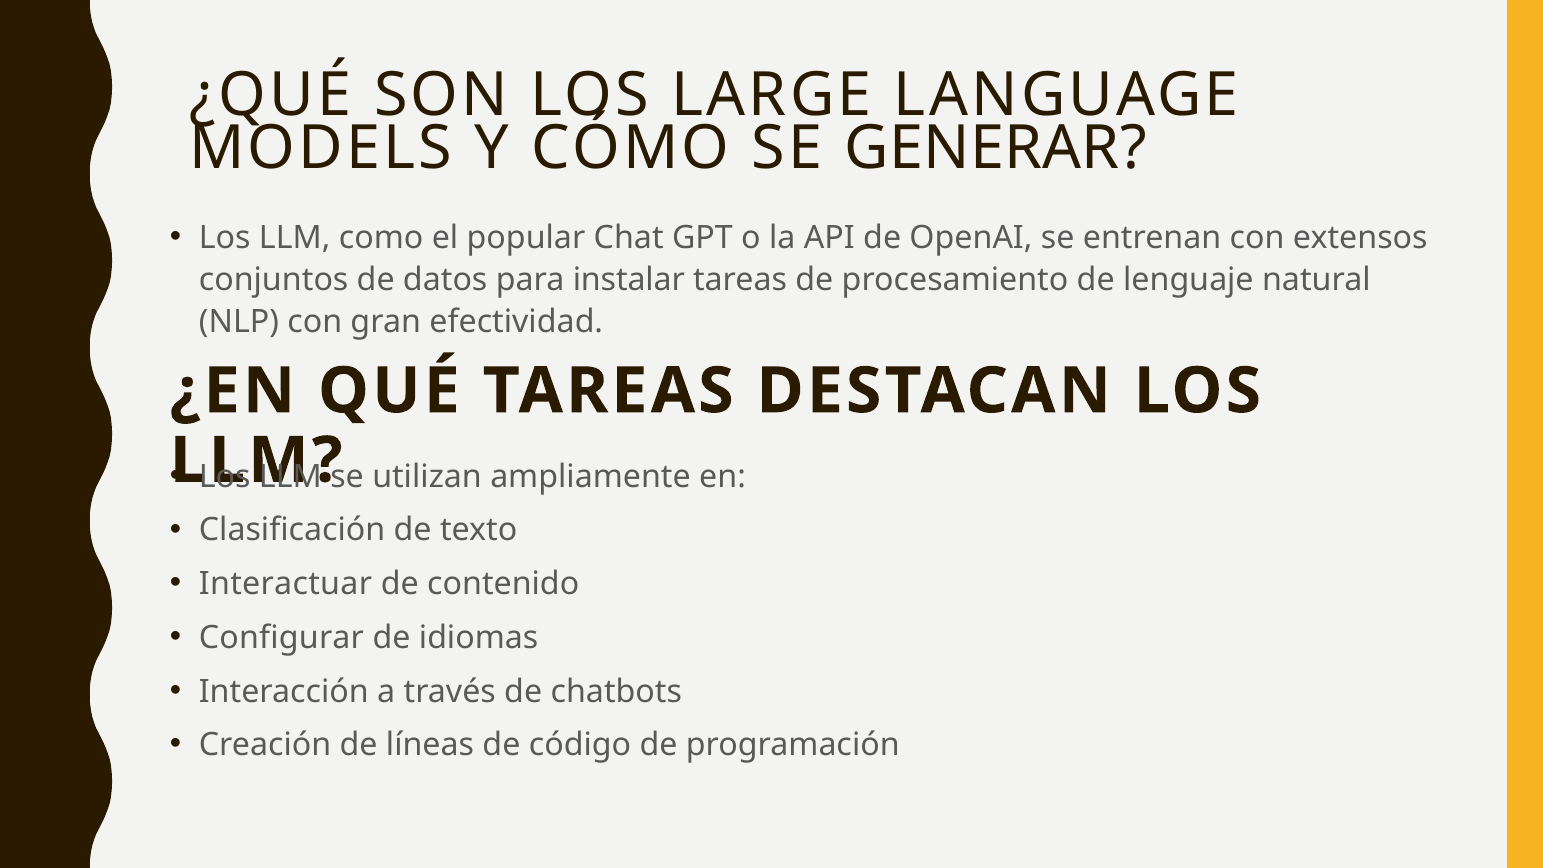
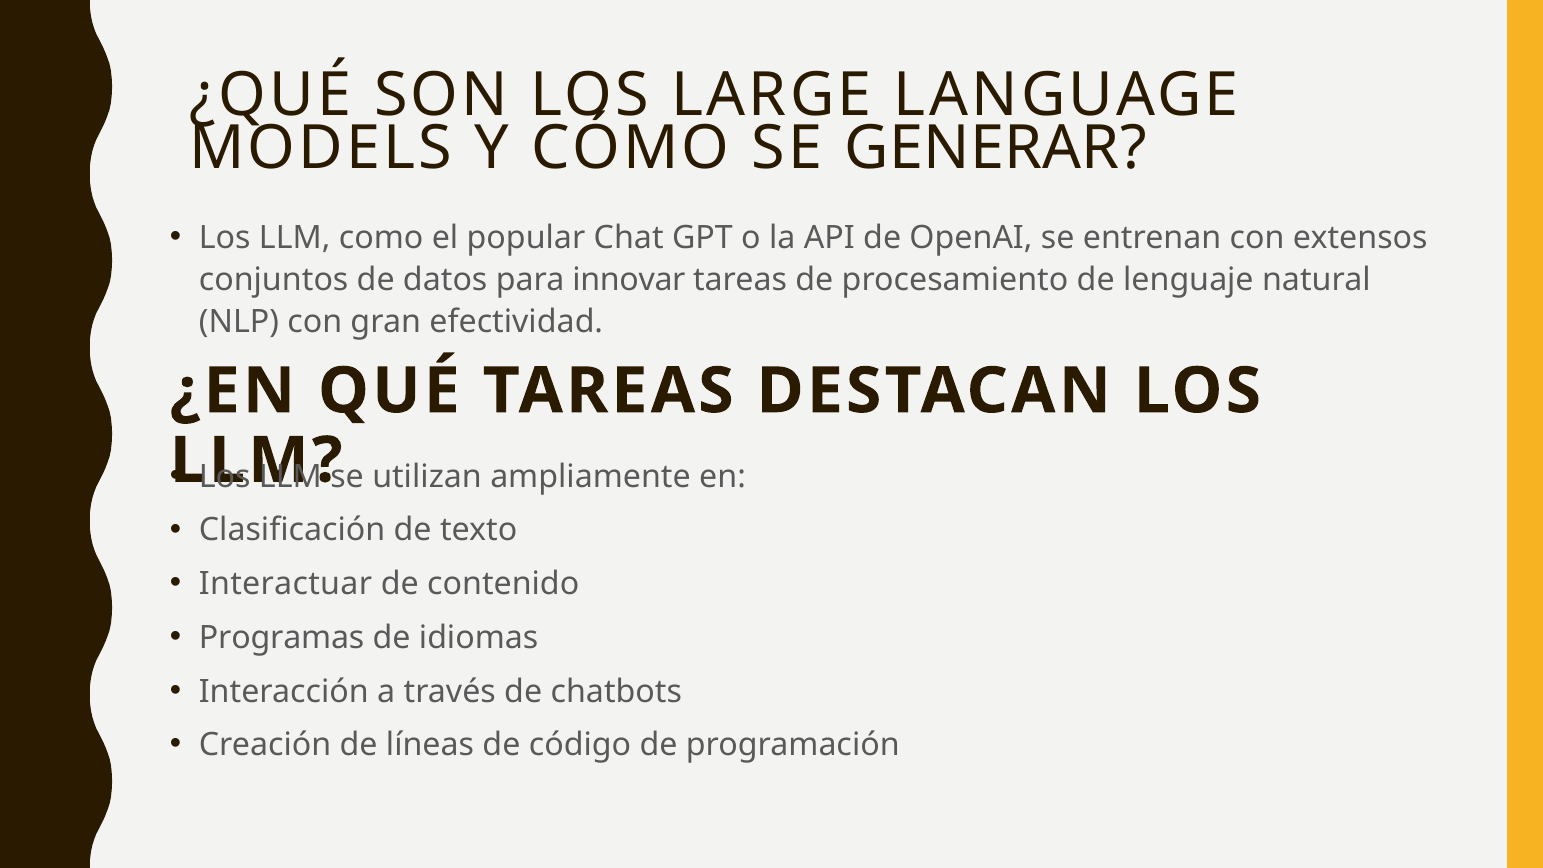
instalar: instalar -> innovar (629, 280)
Configurar: Configurar -> Programas (282, 638)
